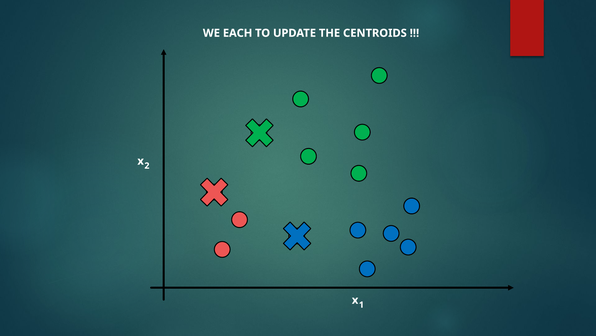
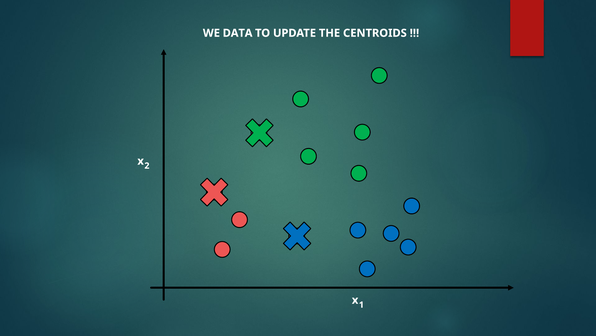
EACH: EACH -> DATA (238, 33)
